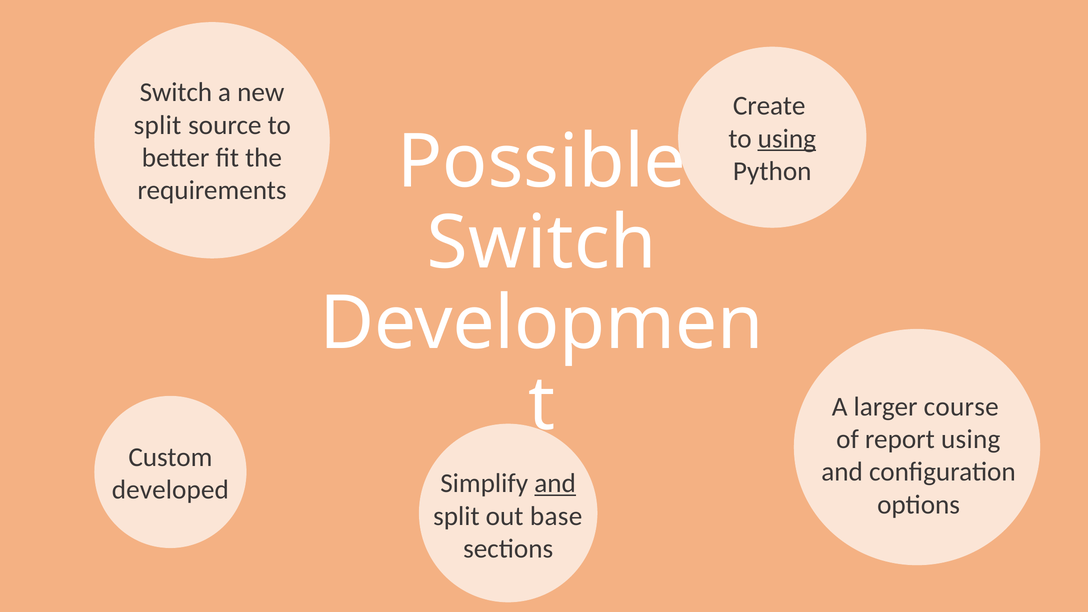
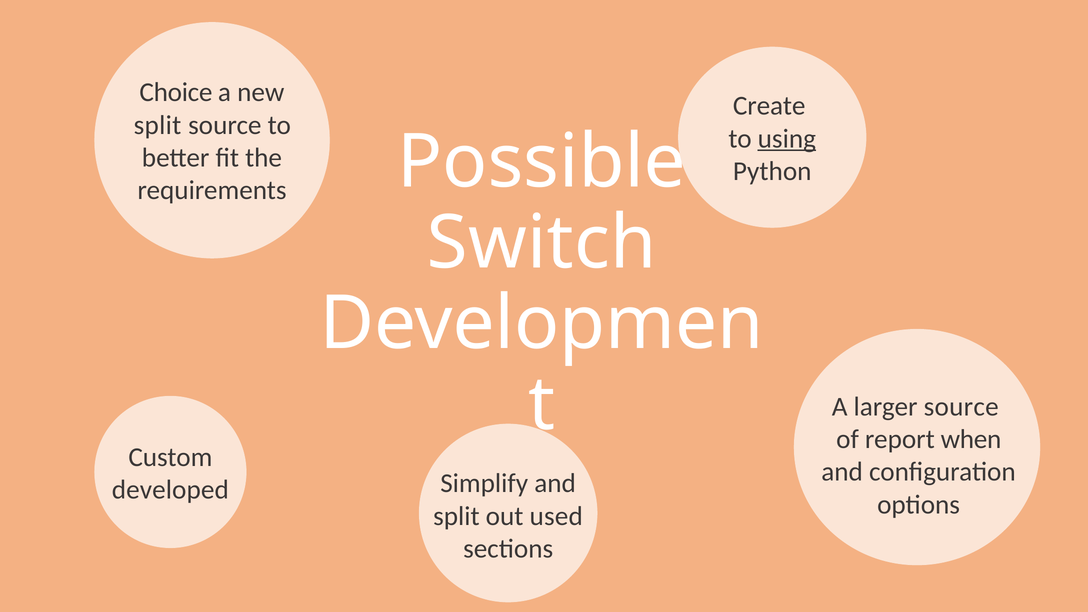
Switch: Switch -> Choice (176, 92)
larger course: course -> source (961, 407)
report using: using -> when (971, 439)
and underline: present -> none (555, 484)
base: base -> used (556, 516)
